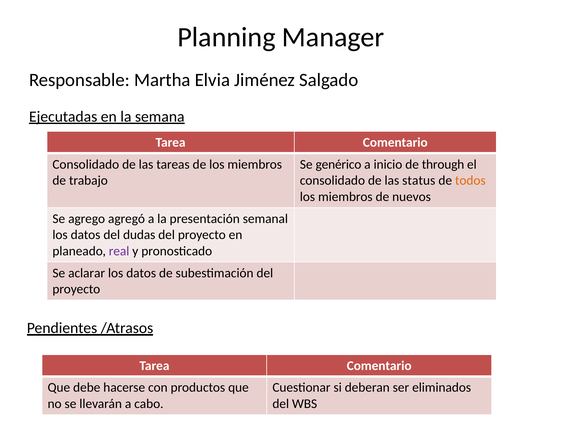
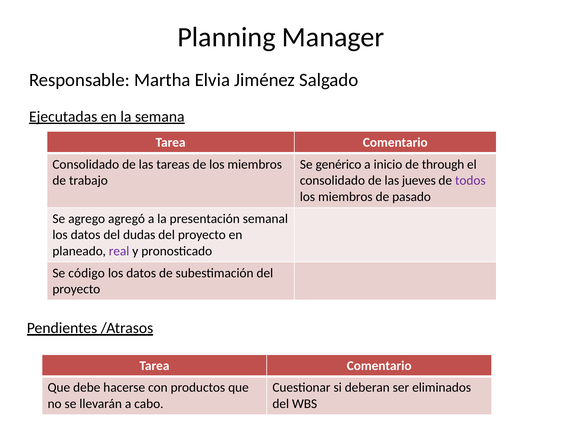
status: status -> jueves (419, 180)
todos colour: orange -> purple (470, 180)
nuevos: nuevos -> pasado (412, 197)
aclarar: aclarar -> código (87, 273)
